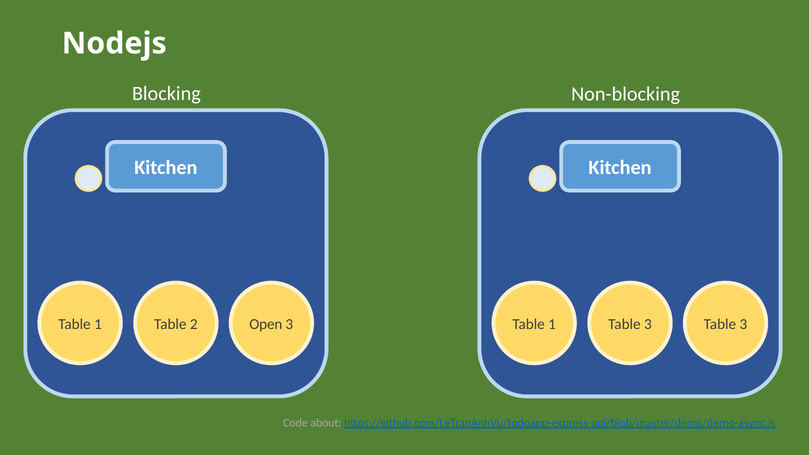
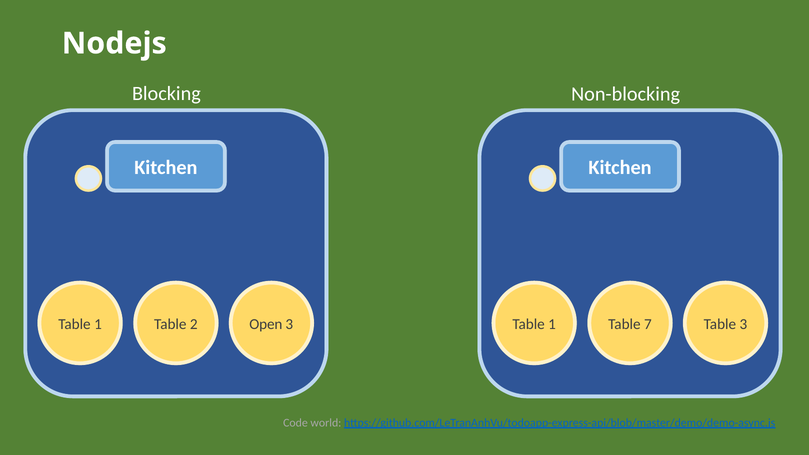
1 Table 3: 3 -> 7 (648, 324)
about: about -> world (326, 423)
